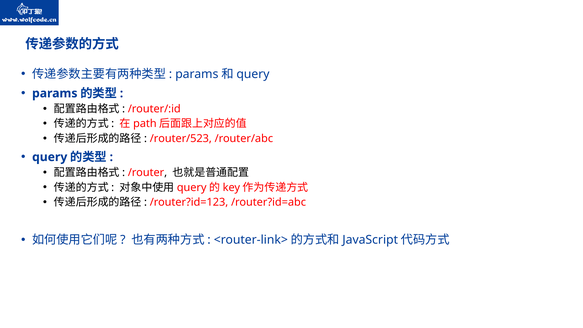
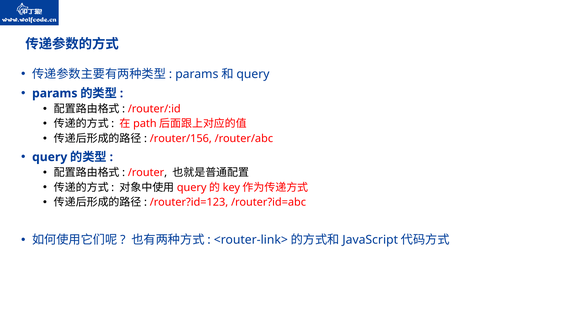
/router/523: /router/523 -> /router/156 (181, 138)
